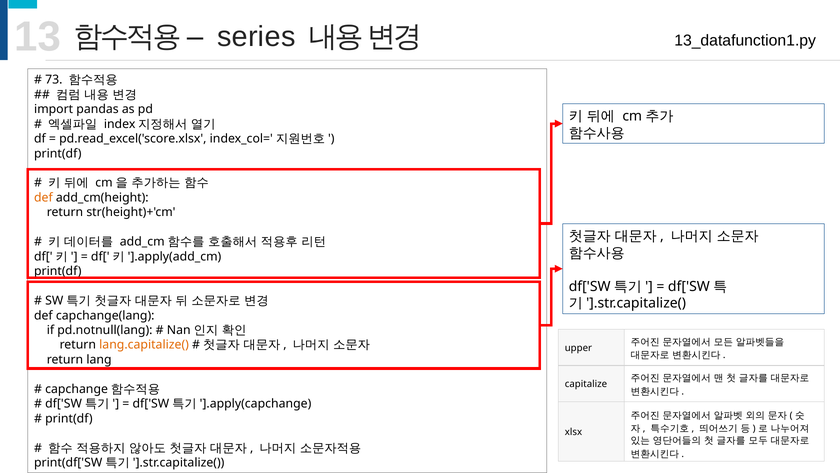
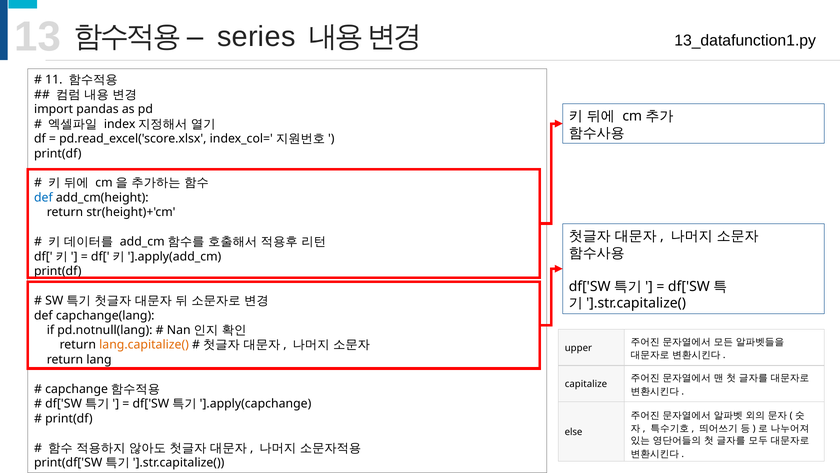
73: 73 -> 11 (54, 80)
def colour: orange -> blue (43, 197)
xlsx: xlsx -> else (574, 432)
